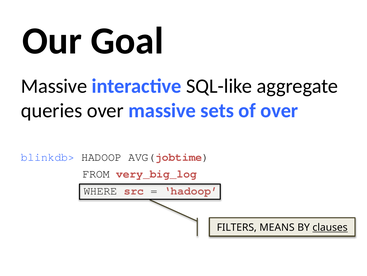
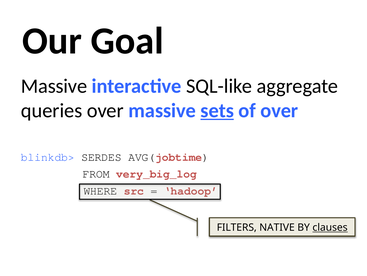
sets underline: none -> present (217, 110)
blinkdb> HADOOP: HADOOP -> SERDES (101, 157)
MEANS: MEANS -> NATIVE (277, 227)
